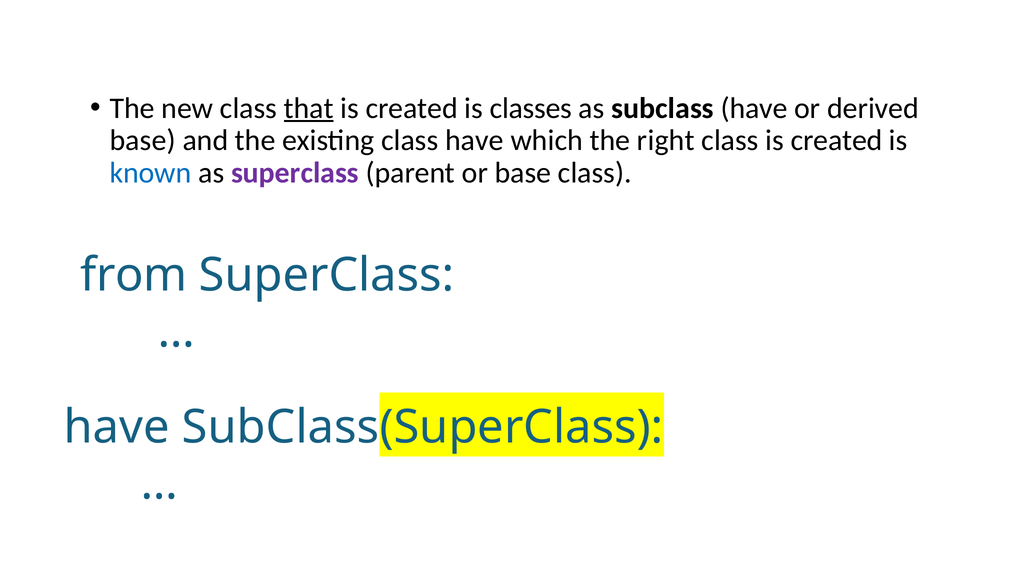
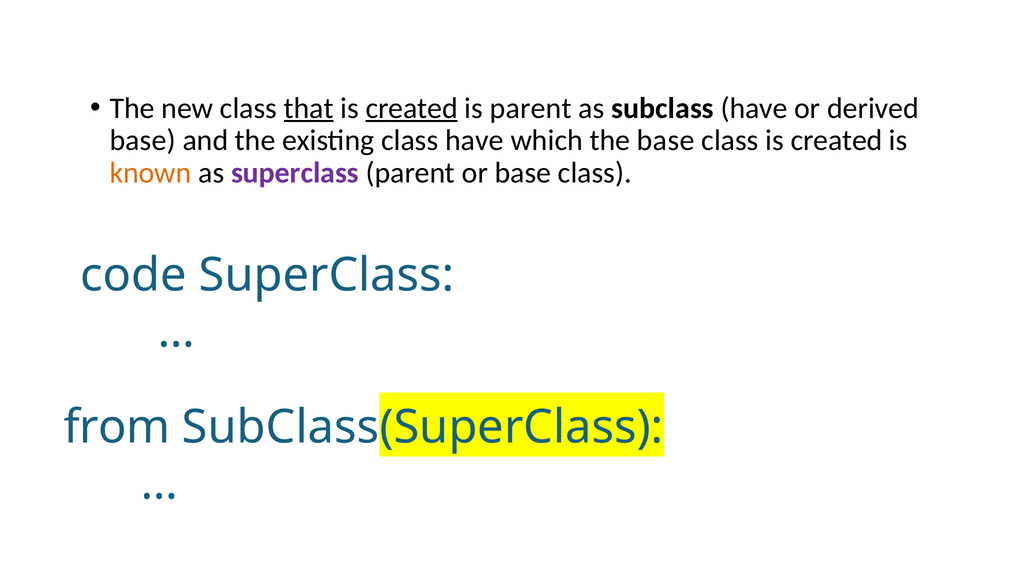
created underline: none -> present (412, 108)
is classes: classes -> parent (531, 108)
the right: right -> base (666, 141)
known colour: blue -> orange (151, 173)
from: from -> code (134, 275)
have: have -> from (117, 428)
